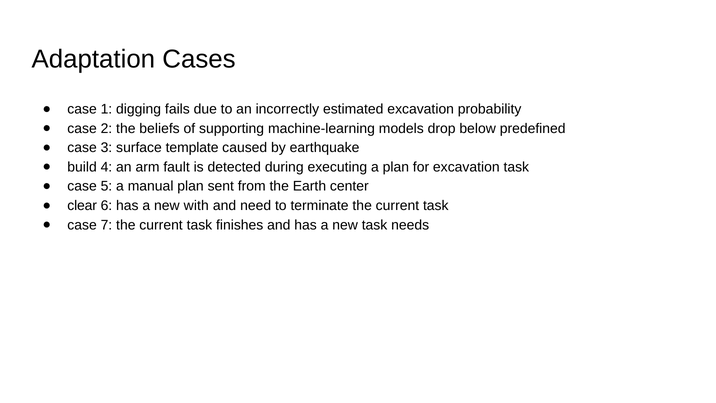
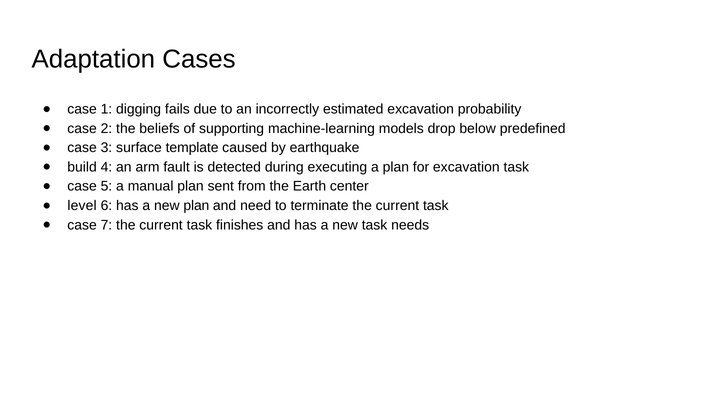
clear: clear -> level (82, 206)
new with: with -> plan (196, 206)
